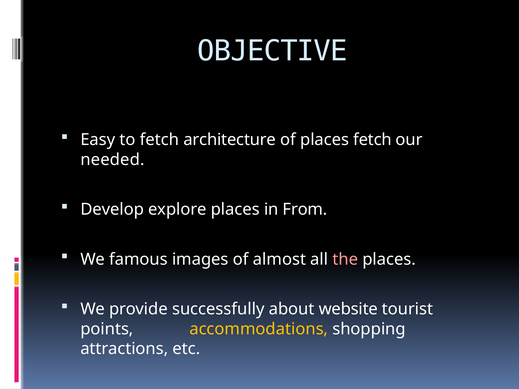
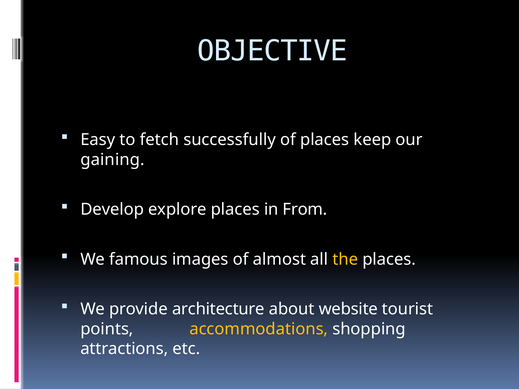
architecture: architecture -> successfully (230, 140)
places fetch: fetch -> keep (372, 140)
needed: needed -> gaining (113, 160)
the colour: pink -> yellow (345, 259)
successfully: successfully -> architecture (218, 309)
